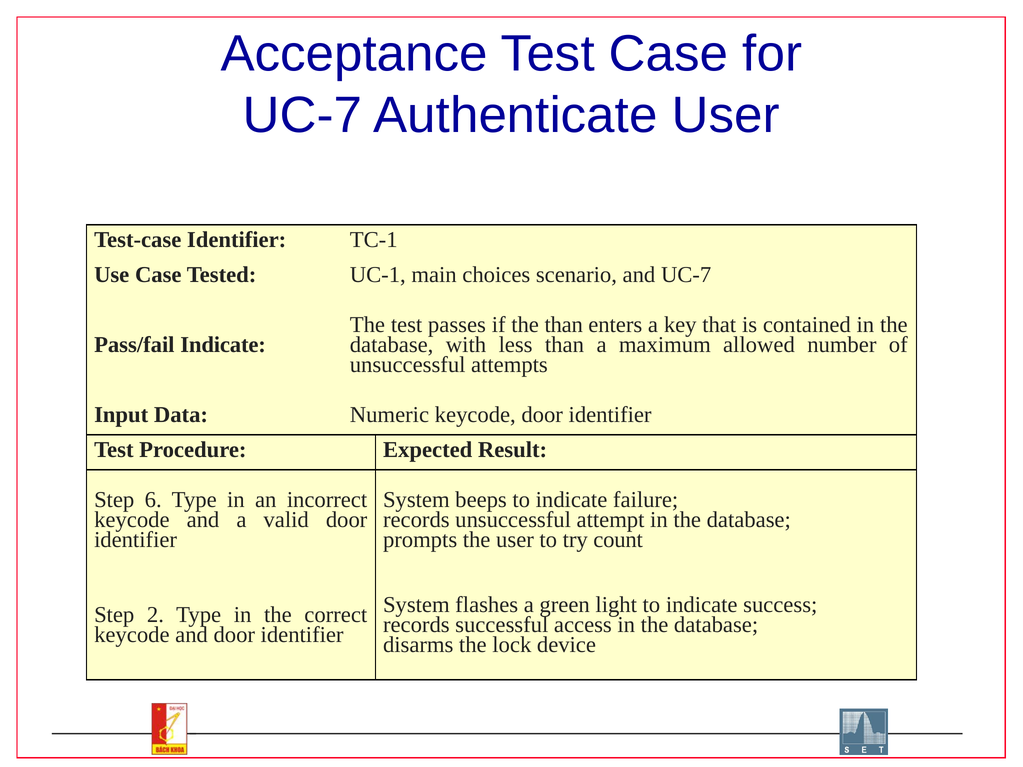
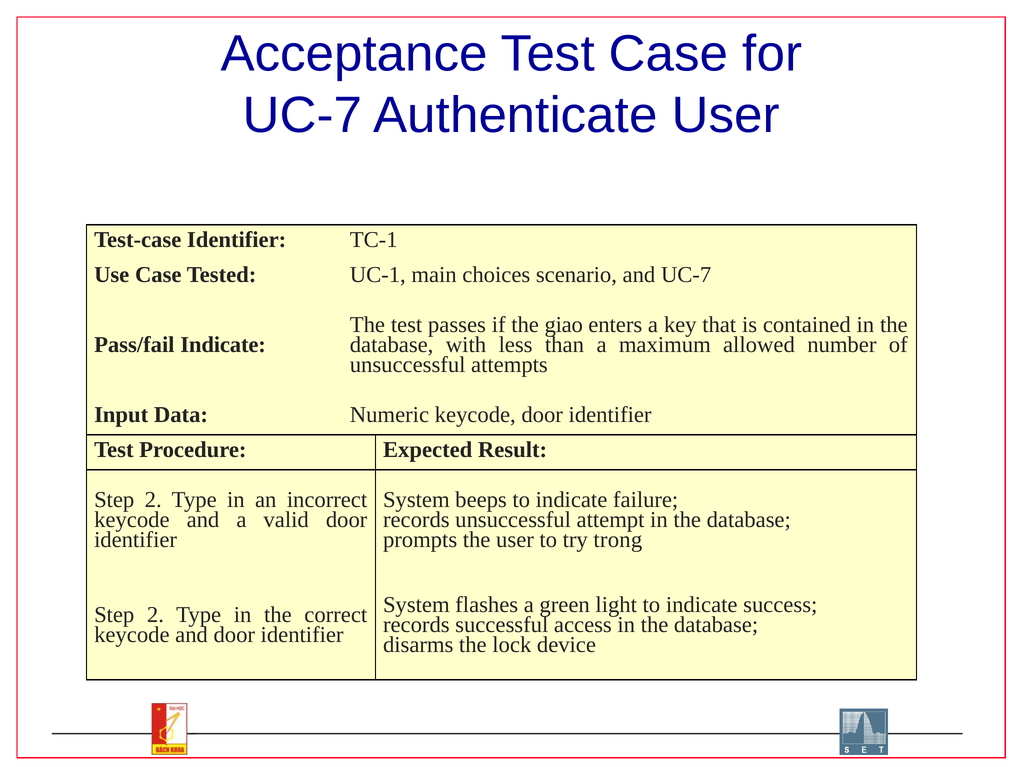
the than: than -> giao (564, 325)
6: 6 -> 2 (153, 500)
count: count -> trong (618, 540)
